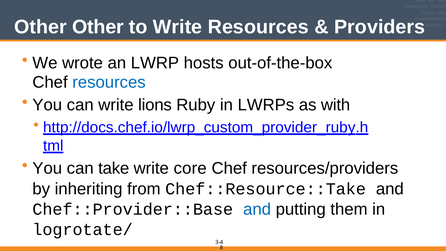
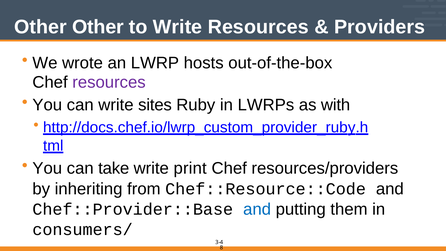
resources colour: blue -> purple (109, 82)
lions: lions -> sites (155, 105)
core: core -> print (190, 168)
Chef::Resource::Take: Chef::Resource::Take -> Chef::Resource::Code (266, 189)
logrotate/: logrotate/ -> consumers/ (83, 230)
